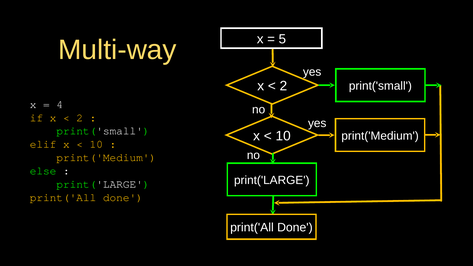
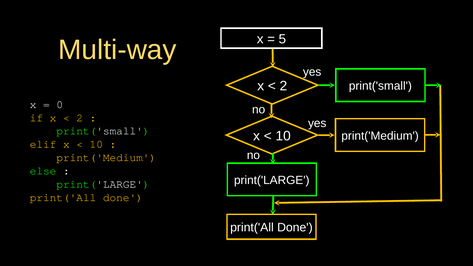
4: 4 -> 0 (60, 104)
